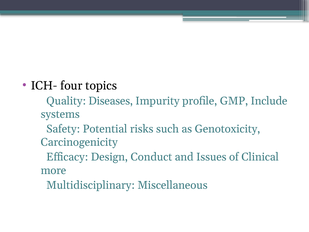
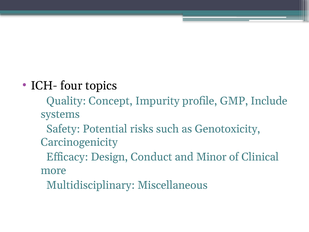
Diseases: Diseases -> Concept (111, 101)
Issues: Issues -> Minor (211, 157)
